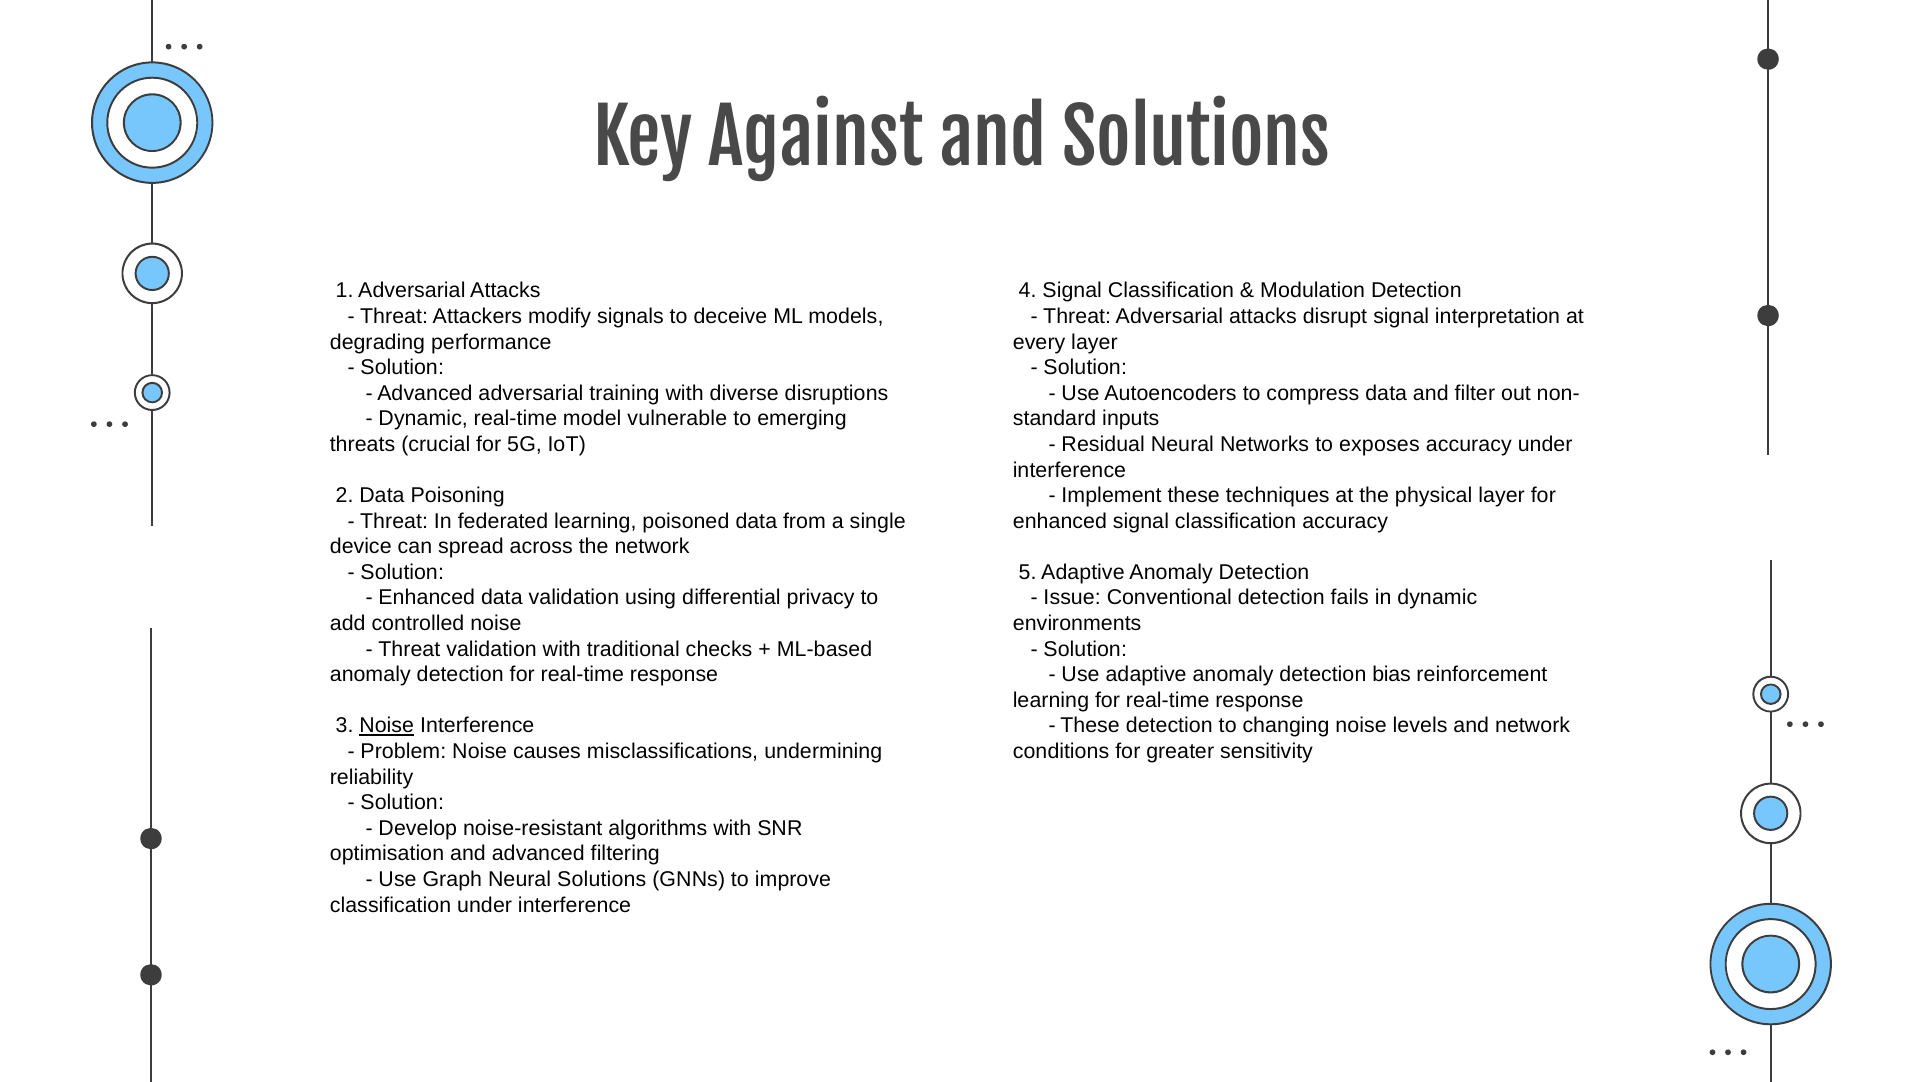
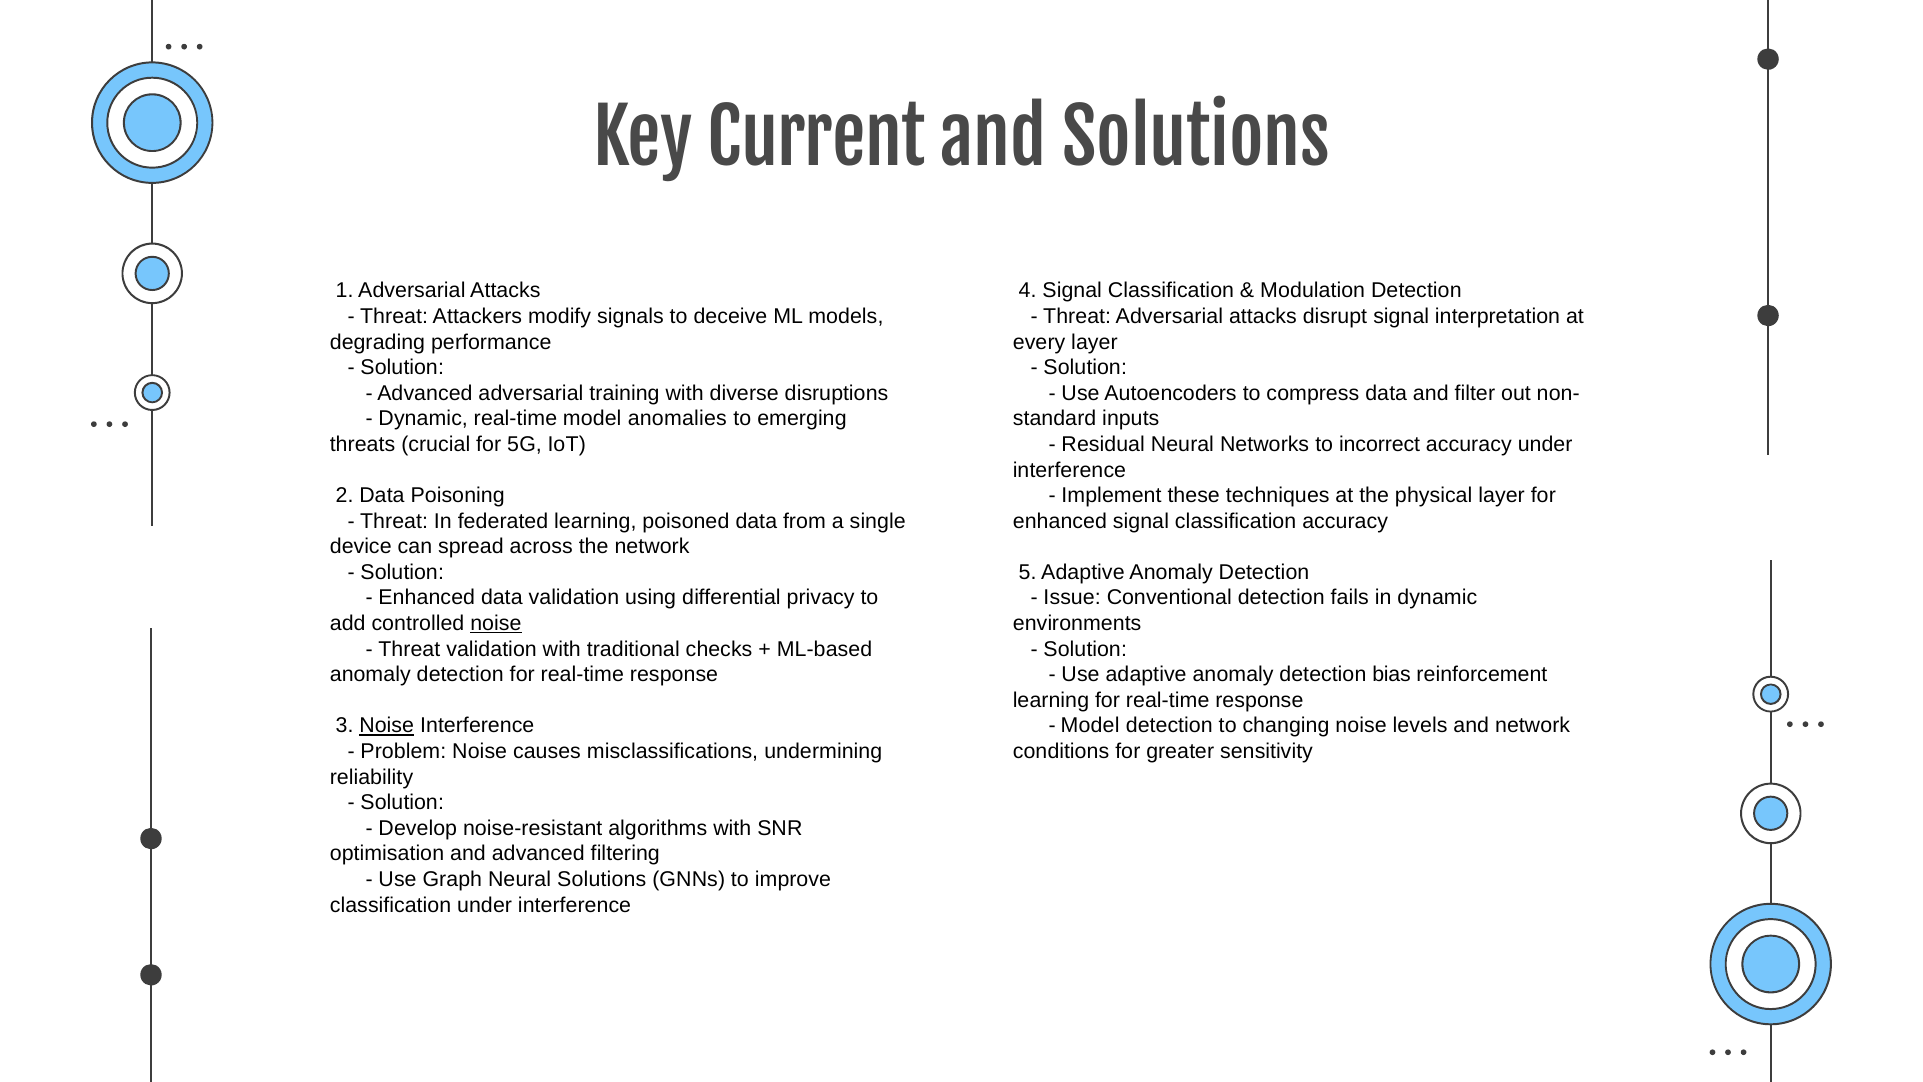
Against: Against -> Current (817, 141)
vulnerable: vulnerable -> anomalies (677, 419)
exposes: exposes -> incorrect (1380, 444)
noise underline: none -> present (496, 623)
These: These -> Model (1090, 726)
